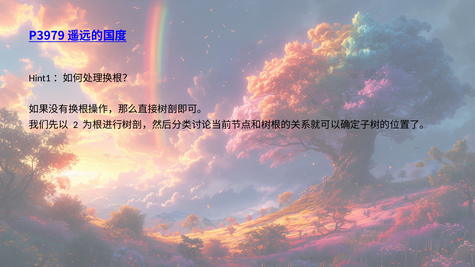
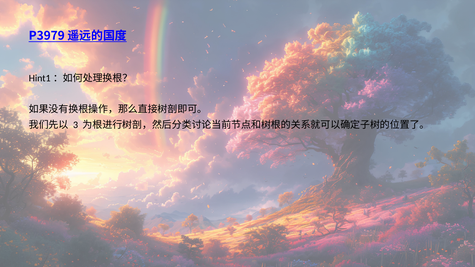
2: 2 -> 3 (76, 125)
